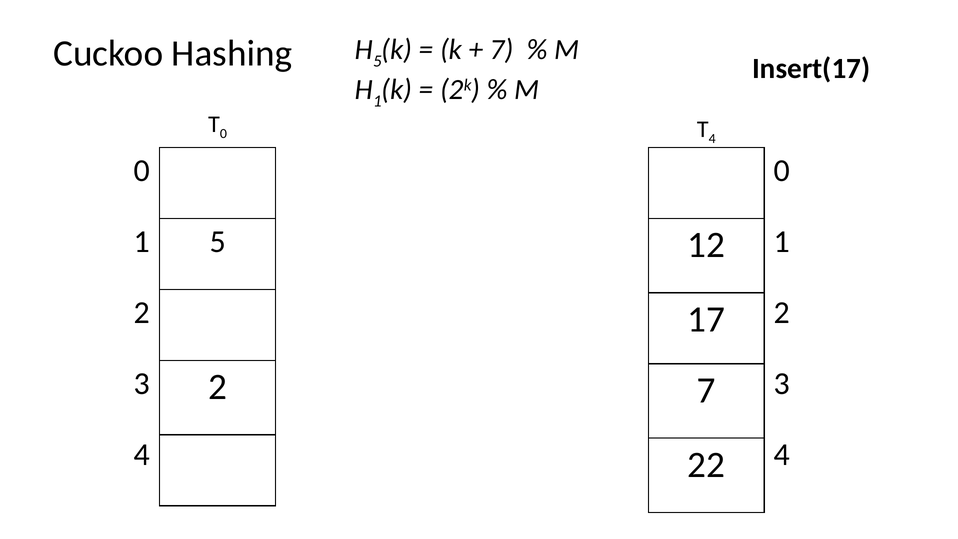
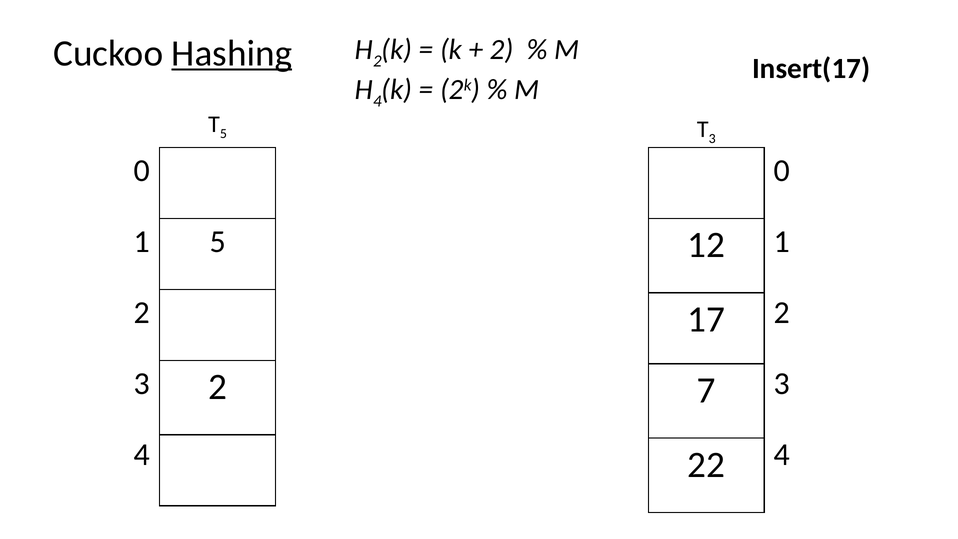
5: 5 -> 2 (377, 61)
7: 7 -> 2 (502, 50)
Hashing underline: none -> present (232, 53)
1: 1 -> 4 (377, 101)
0: 0 -> 5 (223, 134)
4: 4 -> 3 (712, 139)
